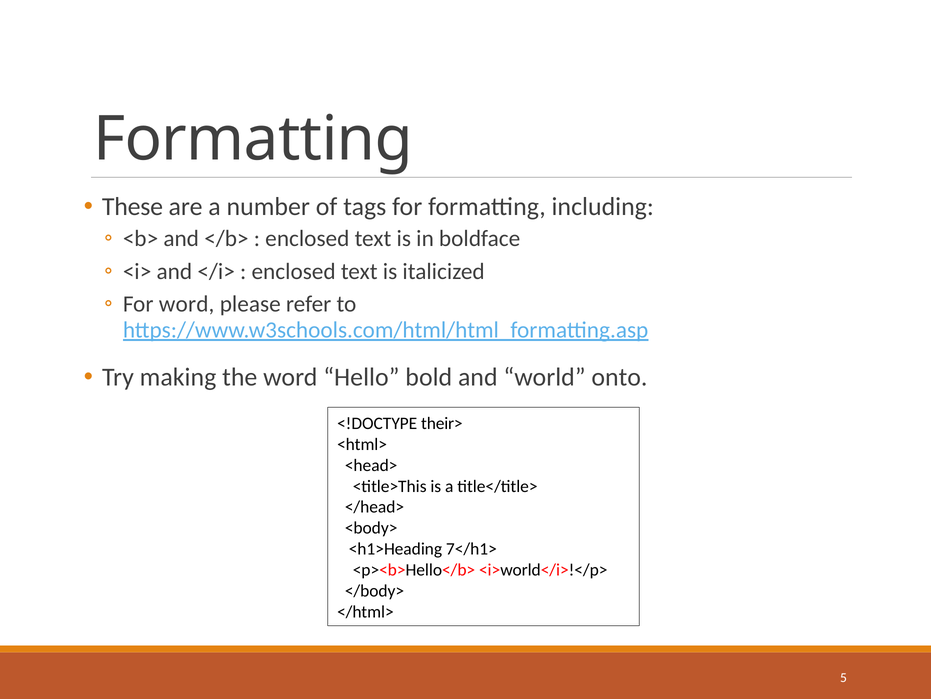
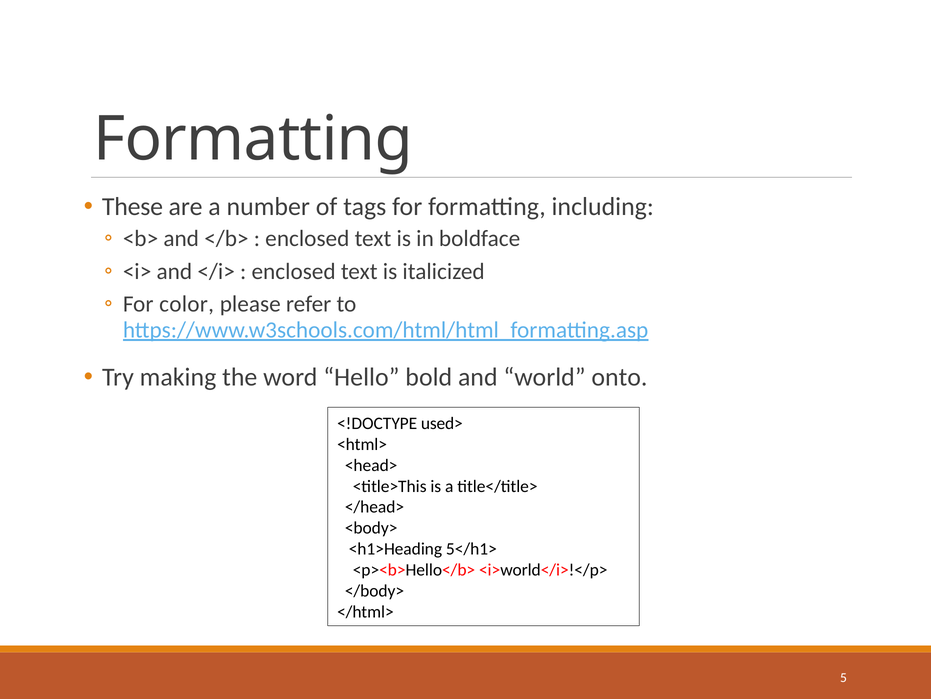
For word: word -> color (187, 304)
their>: their> -> used> (442, 423)
7</h1>: 7</h1> -> 5</h1> (471, 549)
